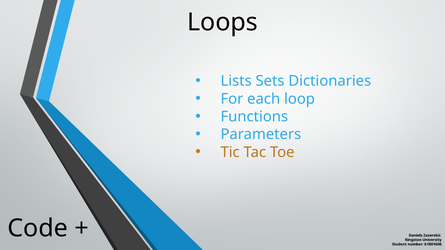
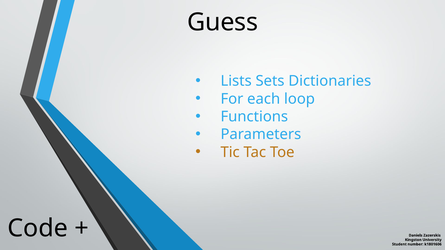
Loops: Loops -> Guess (223, 22)
